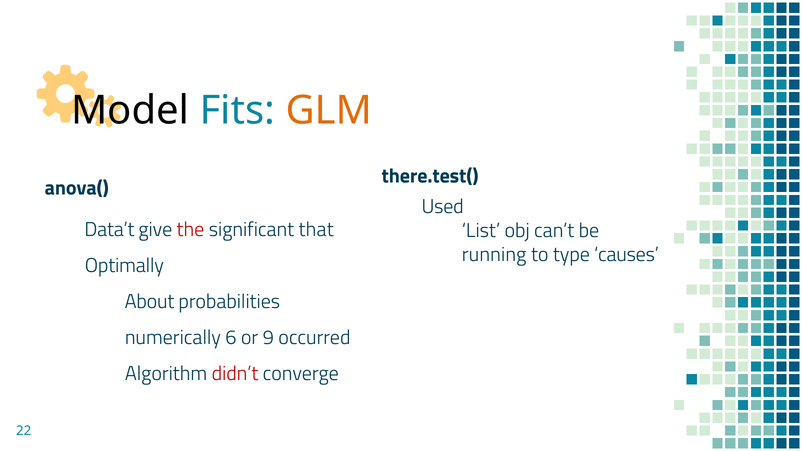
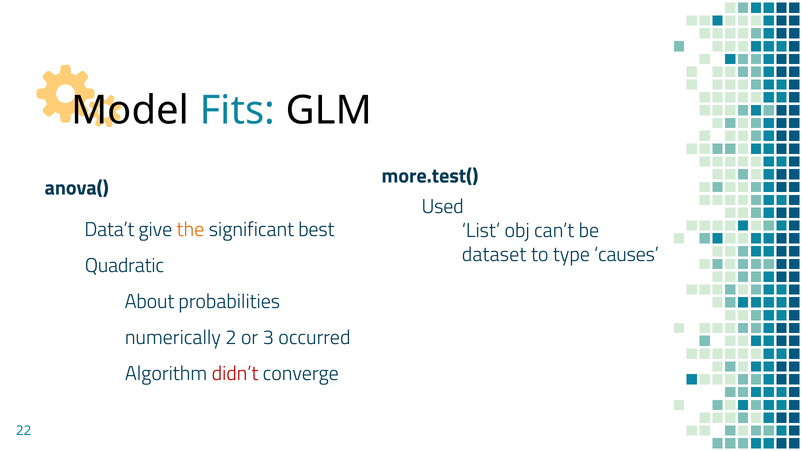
GLM colour: orange -> black (329, 111)
there.test(: there.test( -> more.test( (430, 176)
the colour: red -> orange (190, 230)
that: that -> best (316, 230)
running: running -> dataset (494, 255)
Optimally: Optimally -> Quadratic (124, 266)
6: 6 -> 2 (231, 338)
9: 9 -> 3 (268, 338)
